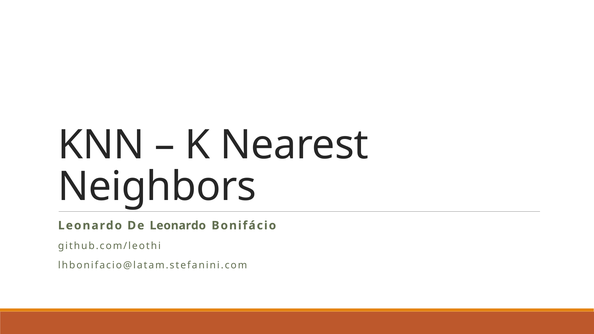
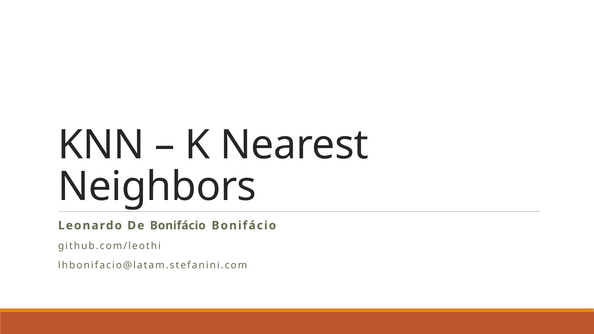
De Leonardo: Leonardo -> Bonifácio (178, 226)
